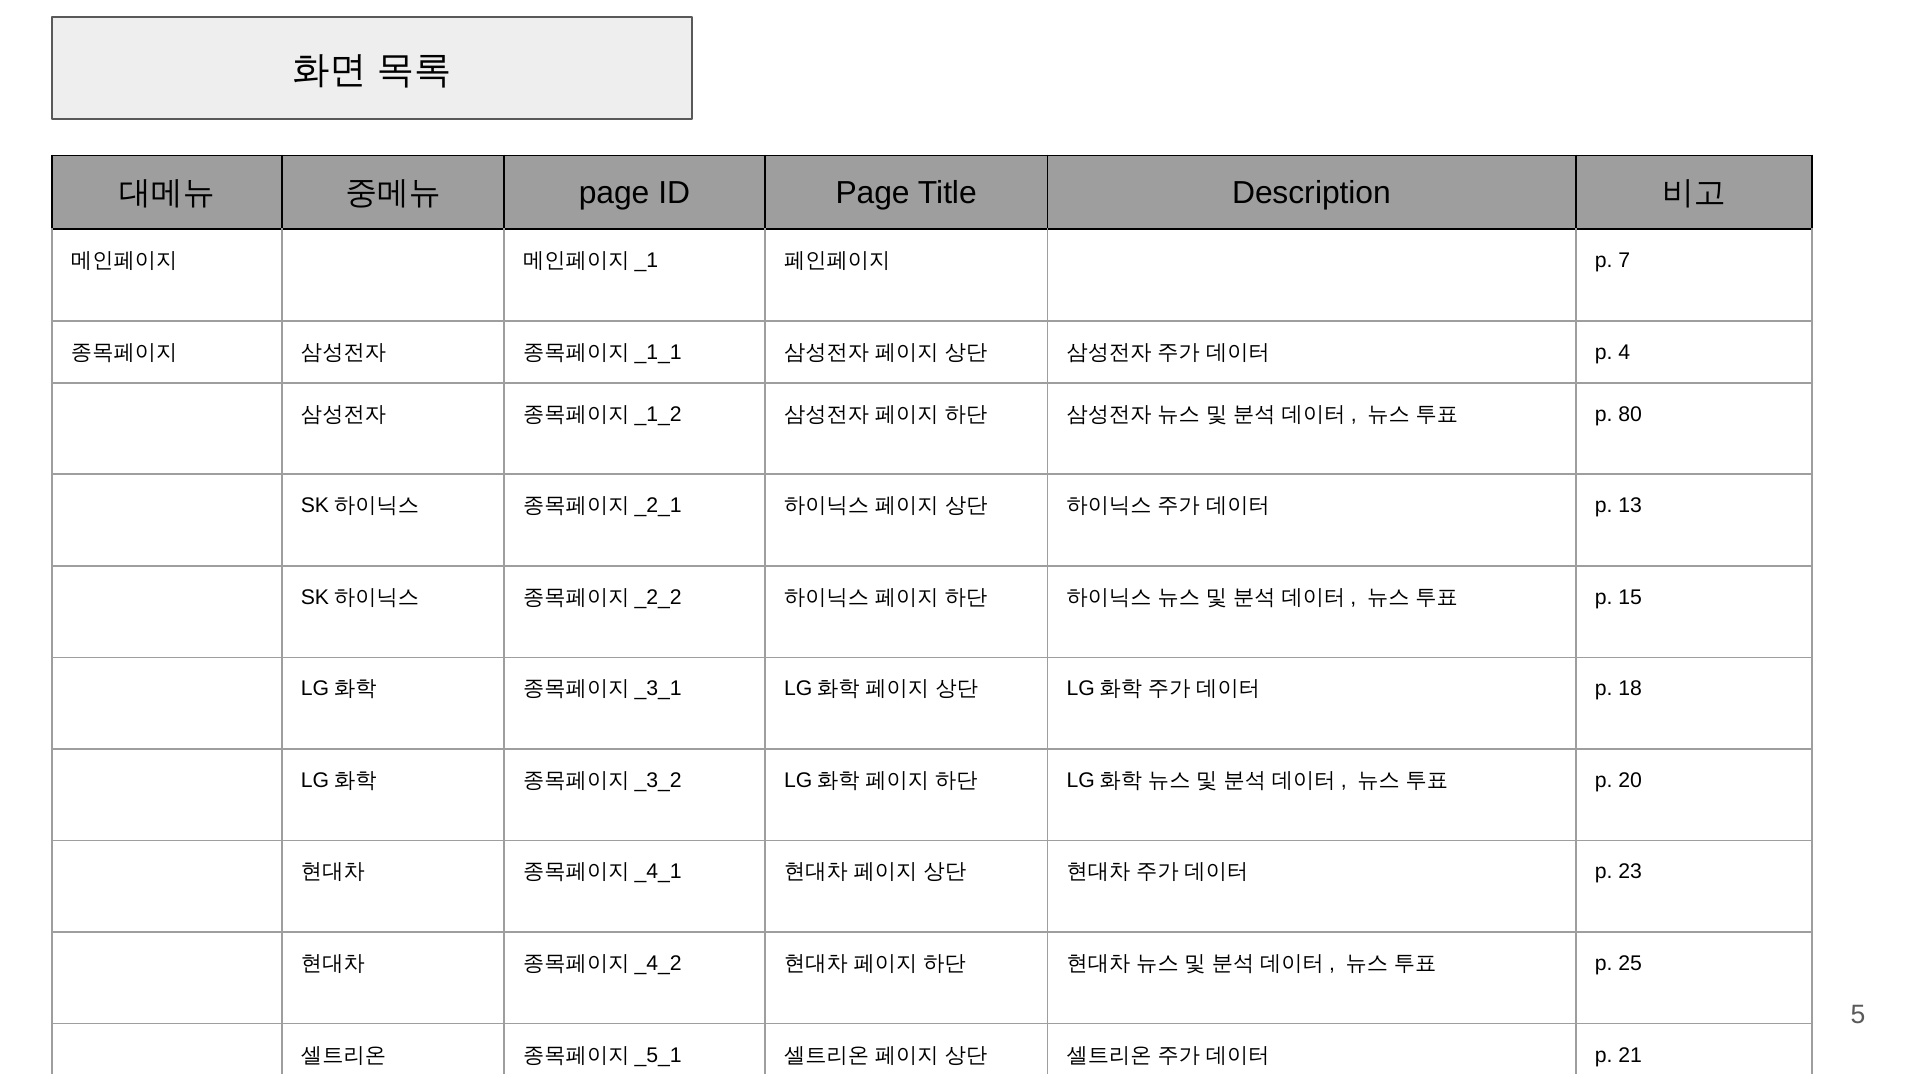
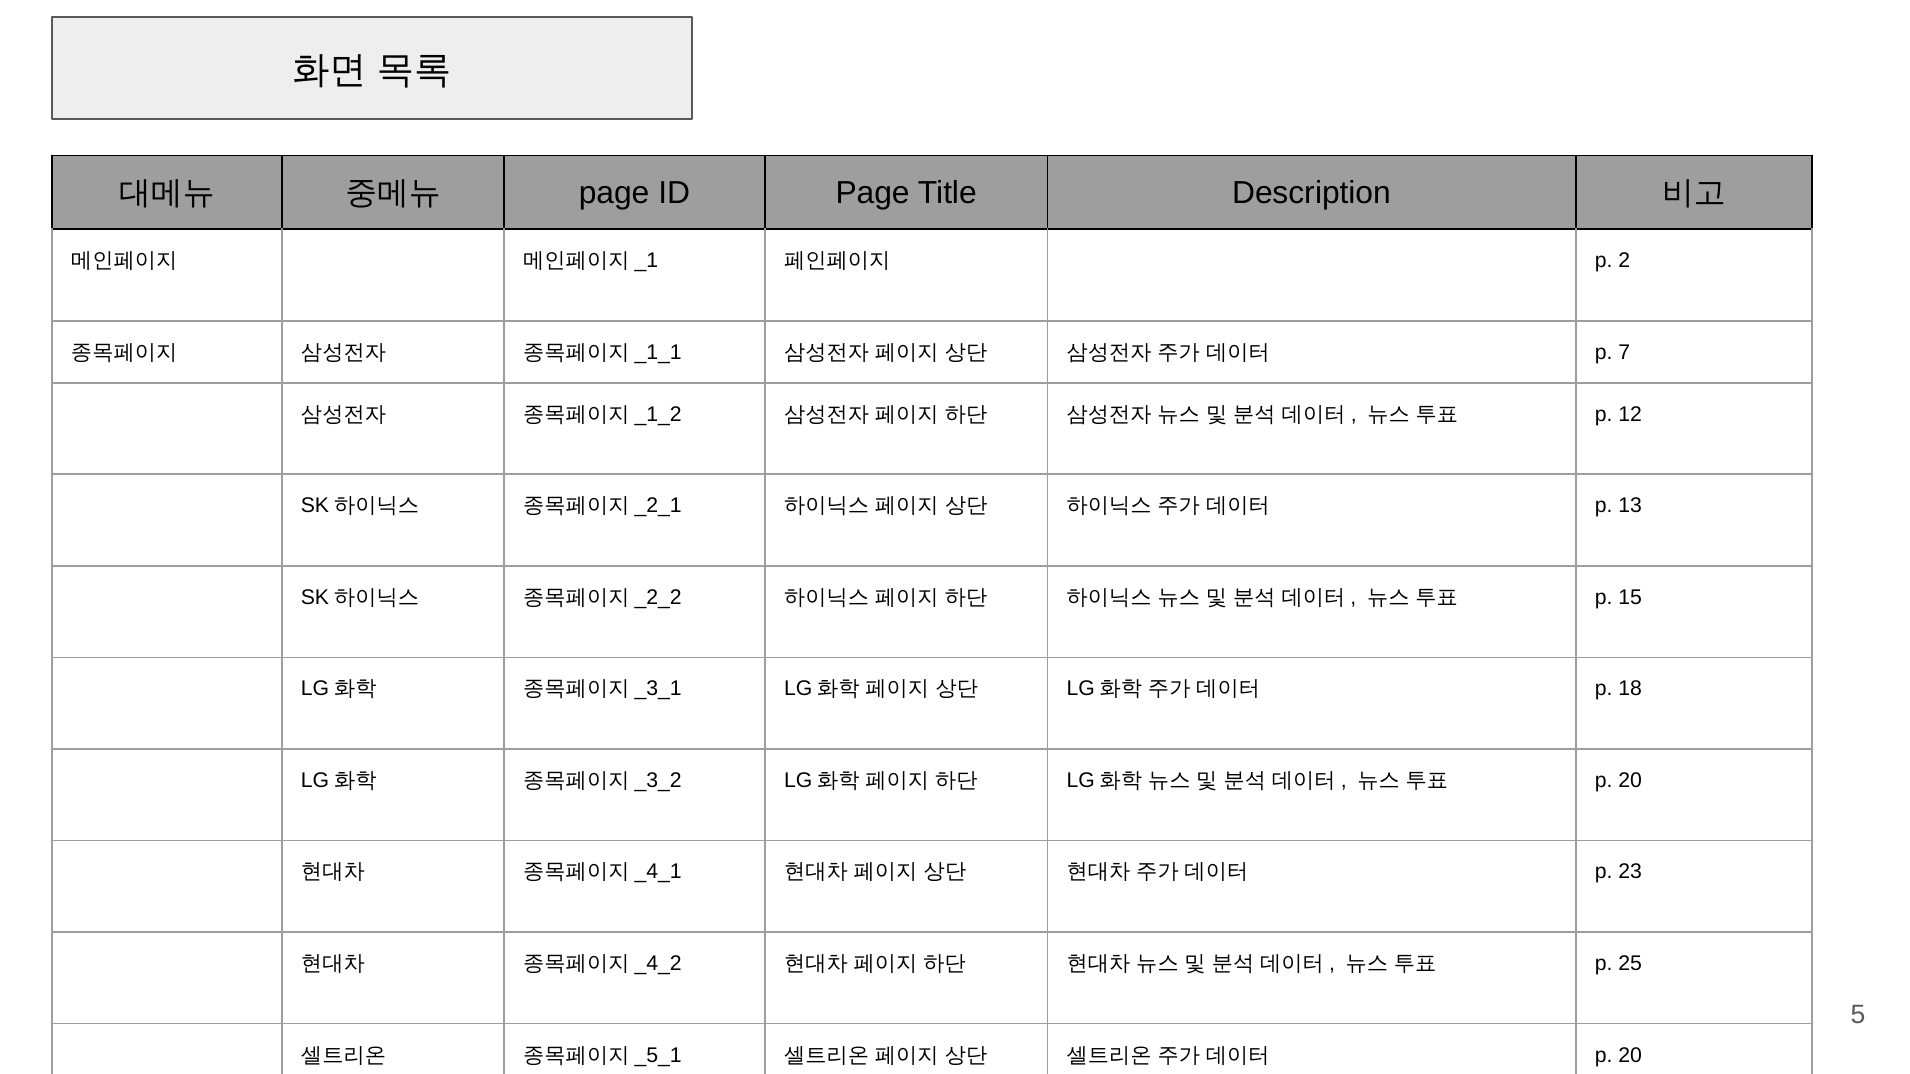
7: 7 -> 2 (1624, 261)
4: 4 -> 7 (1624, 352)
80: 80 -> 12 (1630, 414)
21: 21 -> 20 (1630, 1055)
